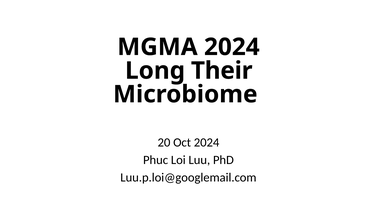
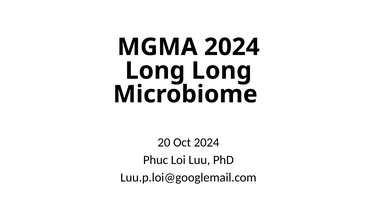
Long Their: Their -> Long (222, 71)
